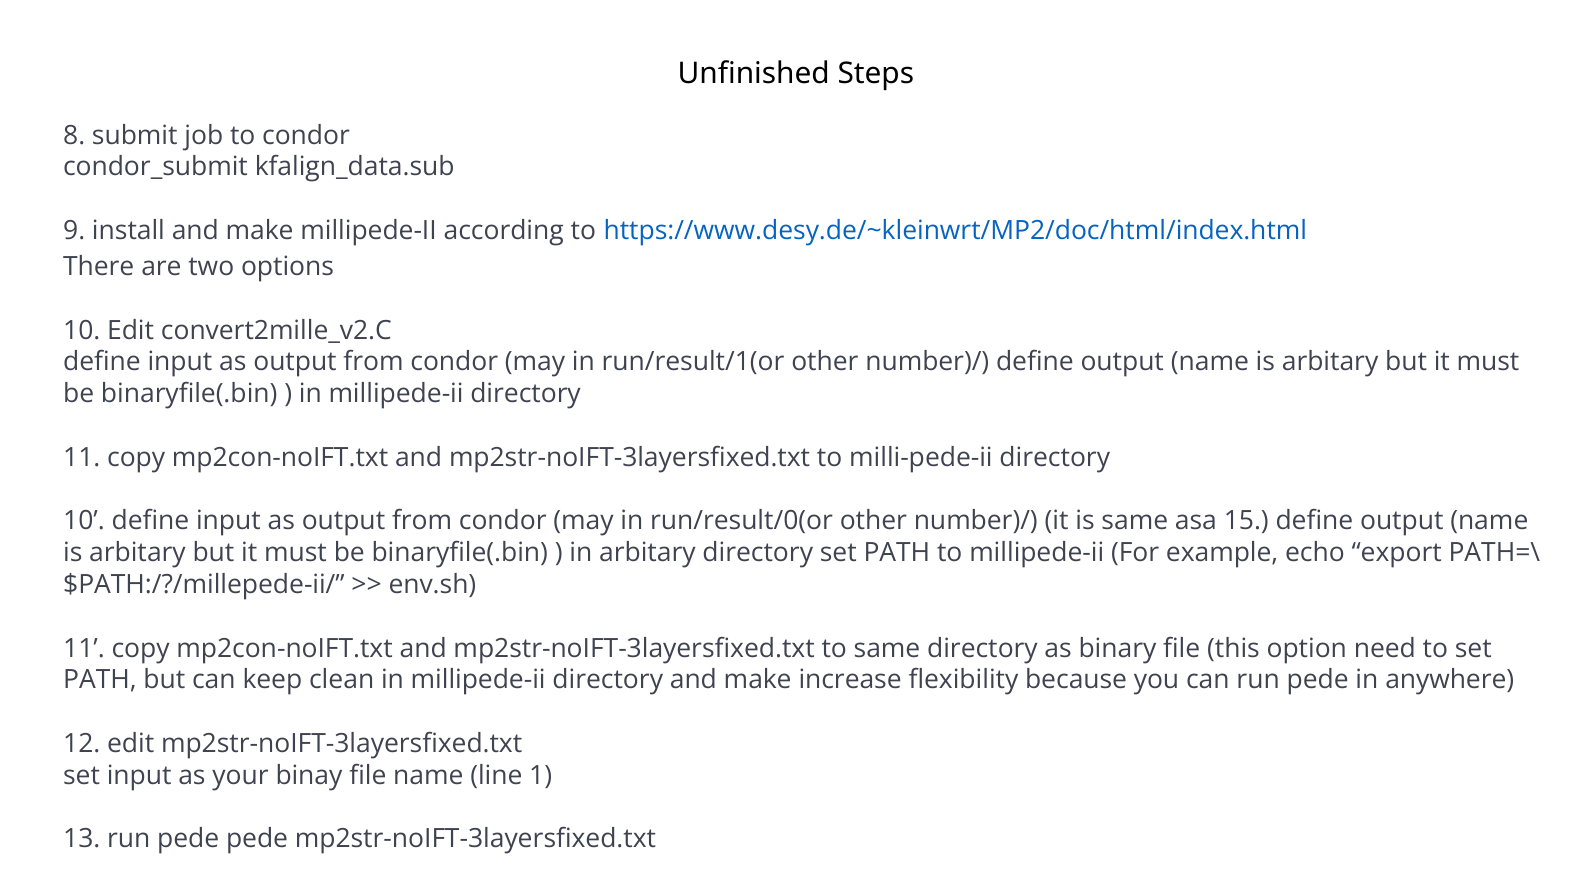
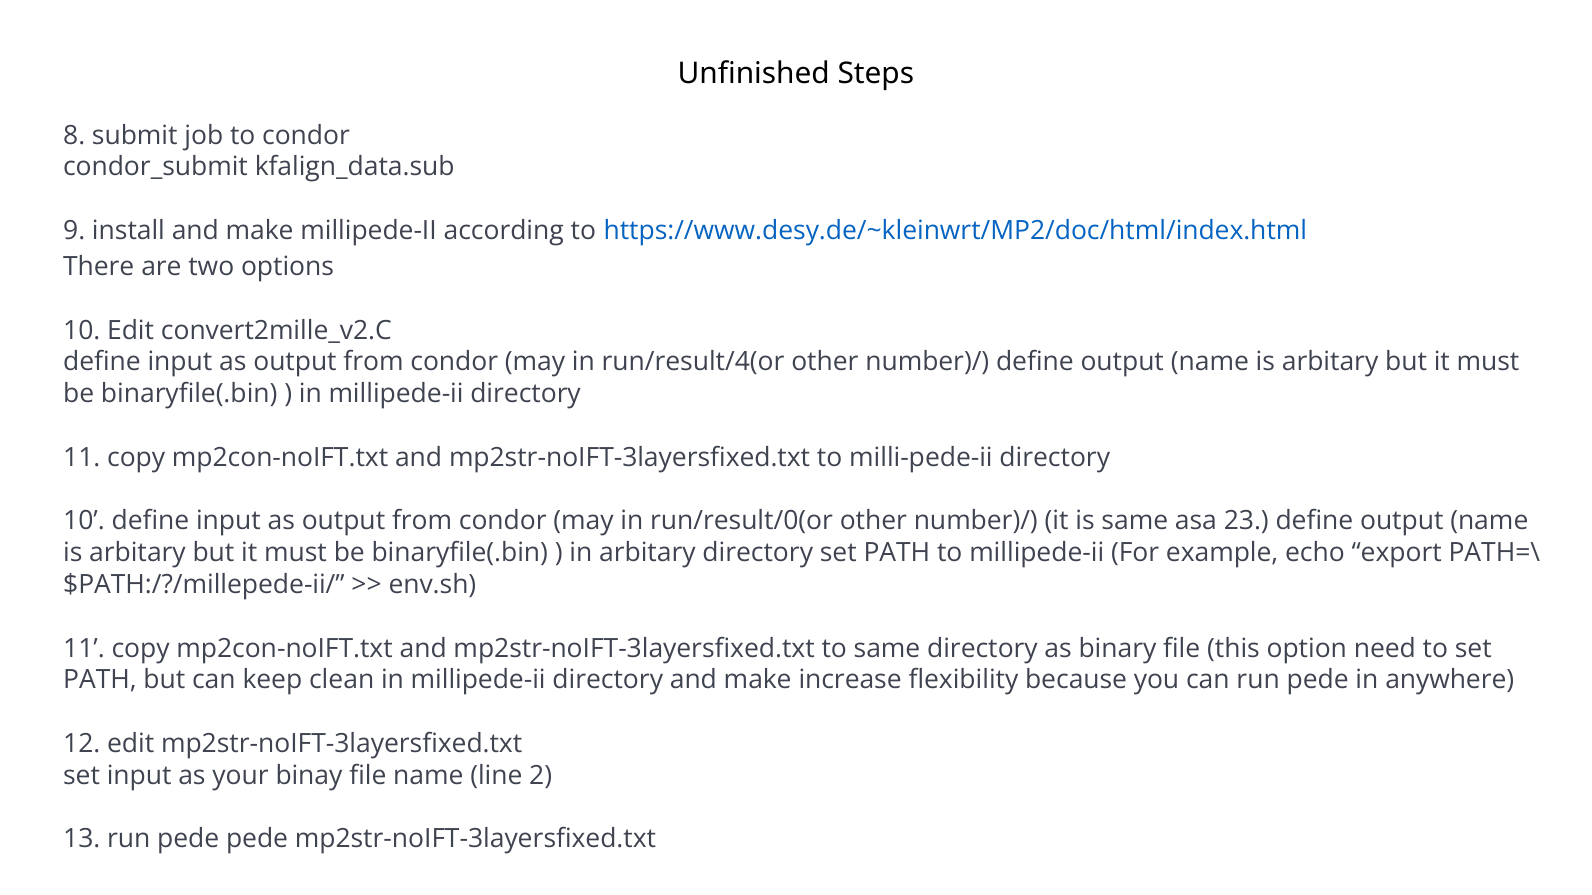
run/result/1(or: run/result/1(or -> run/result/4(or (693, 362)
15: 15 -> 23 (1246, 521)
1: 1 -> 2 (541, 776)
